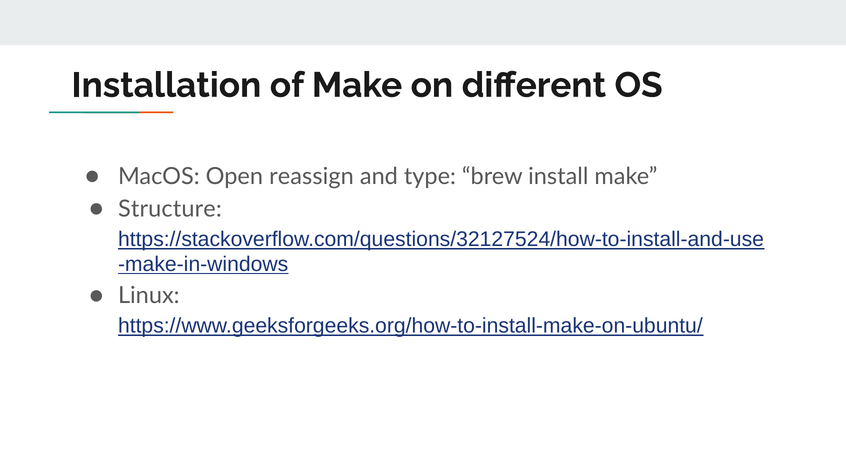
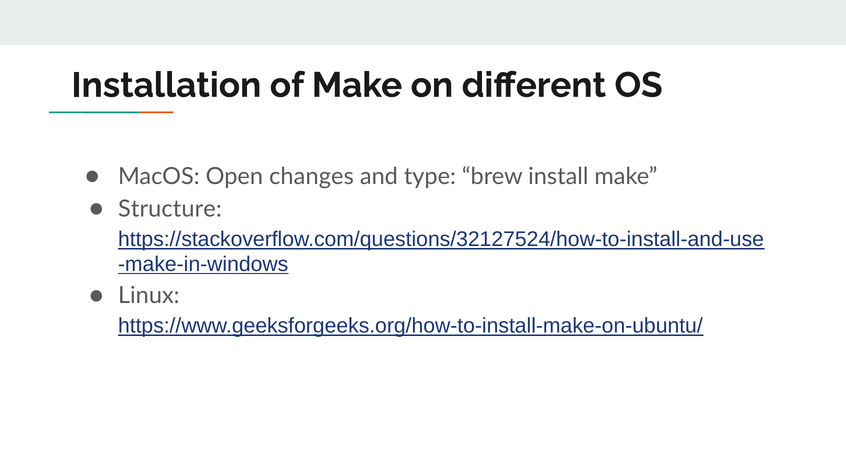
reassign: reassign -> changes (311, 176)
